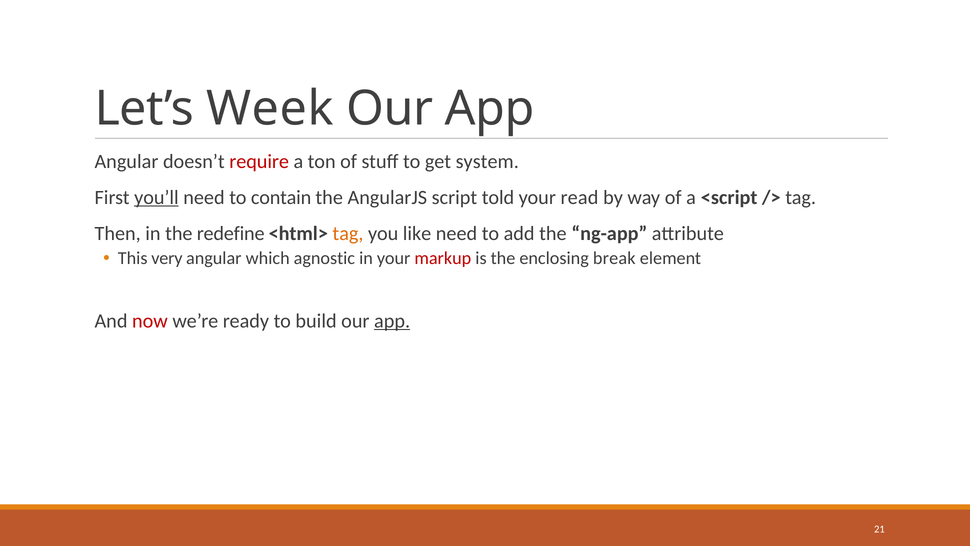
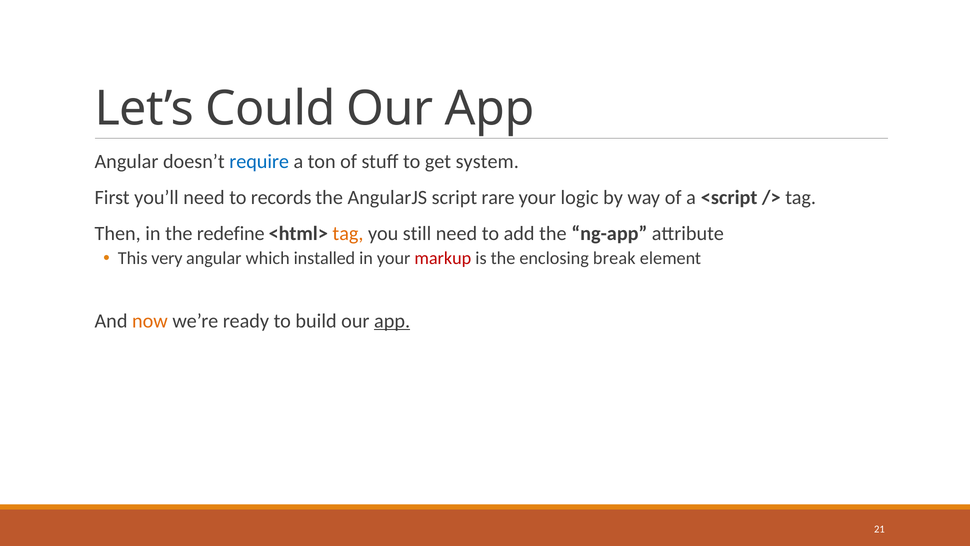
Week: Week -> Could (270, 109)
require colour: red -> blue (259, 161)
you’ll underline: present -> none (156, 197)
contain: contain -> records (281, 197)
told: told -> rare (498, 197)
read: read -> logic (580, 197)
like: like -> still (417, 233)
agnostic: agnostic -> installed (324, 258)
now colour: red -> orange (150, 321)
